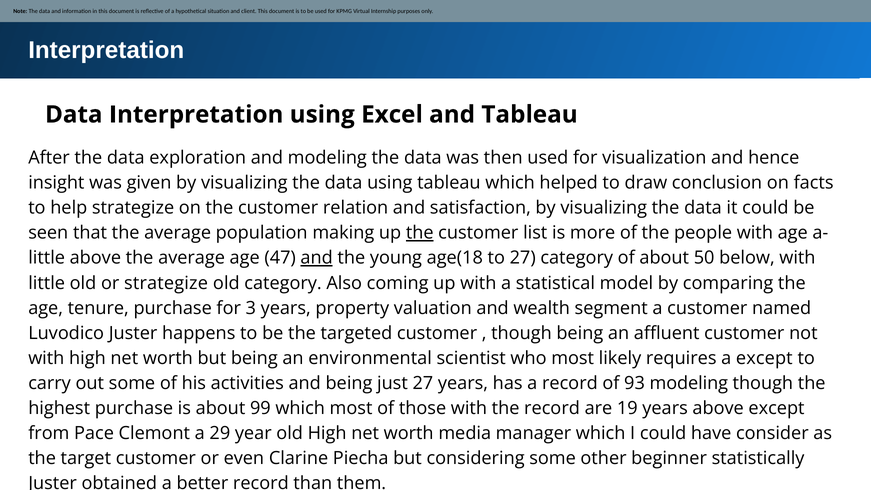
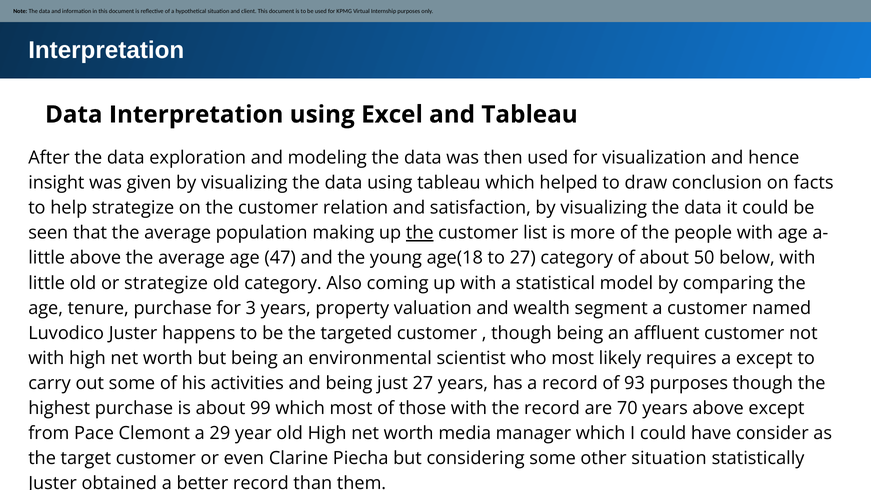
and underline: present -> none (317, 258)
93 modeling: modeling -> purposes (689, 383)
19: 19 -> 70 (627, 408)
other beginner: beginner -> situation (669, 458)
